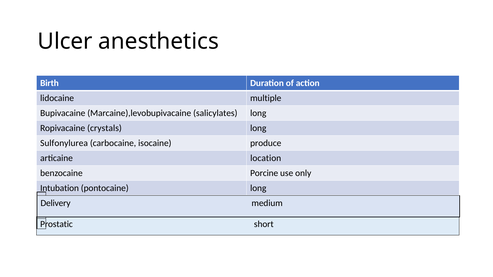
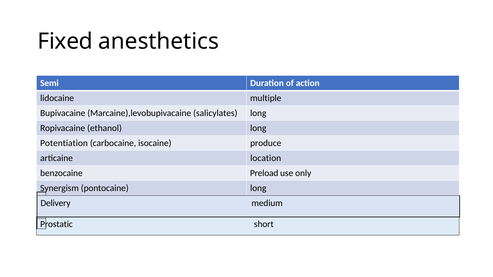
Ulcer: Ulcer -> Fixed (65, 41)
Birth: Birth -> Semi (49, 83)
crystals: crystals -> ethanol (105, 128)
Sulfonylurea: Sulfonylurea -> Potentiation (64, 143)
Porcine: Porcine -> Preload (264, 173)
Intubation: Intubation -> Synergism (60, 188)
